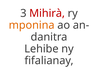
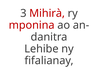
mponina colour: orange -> red (32, 25)
